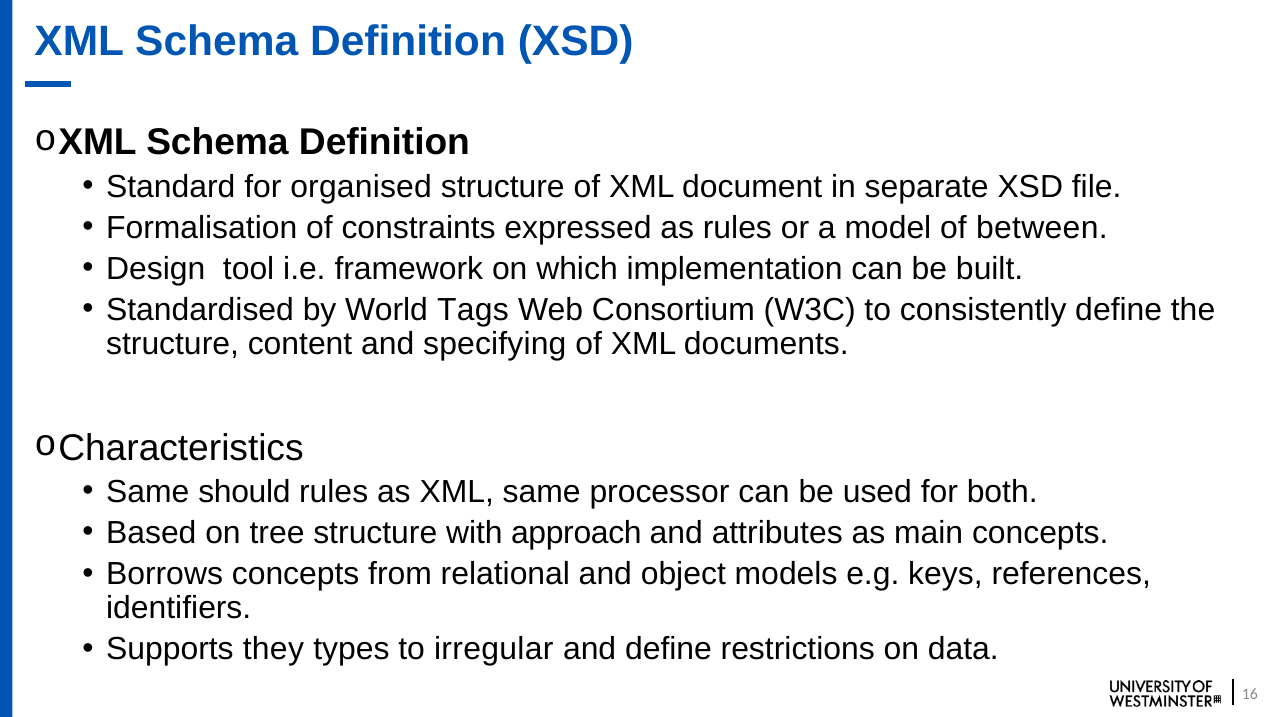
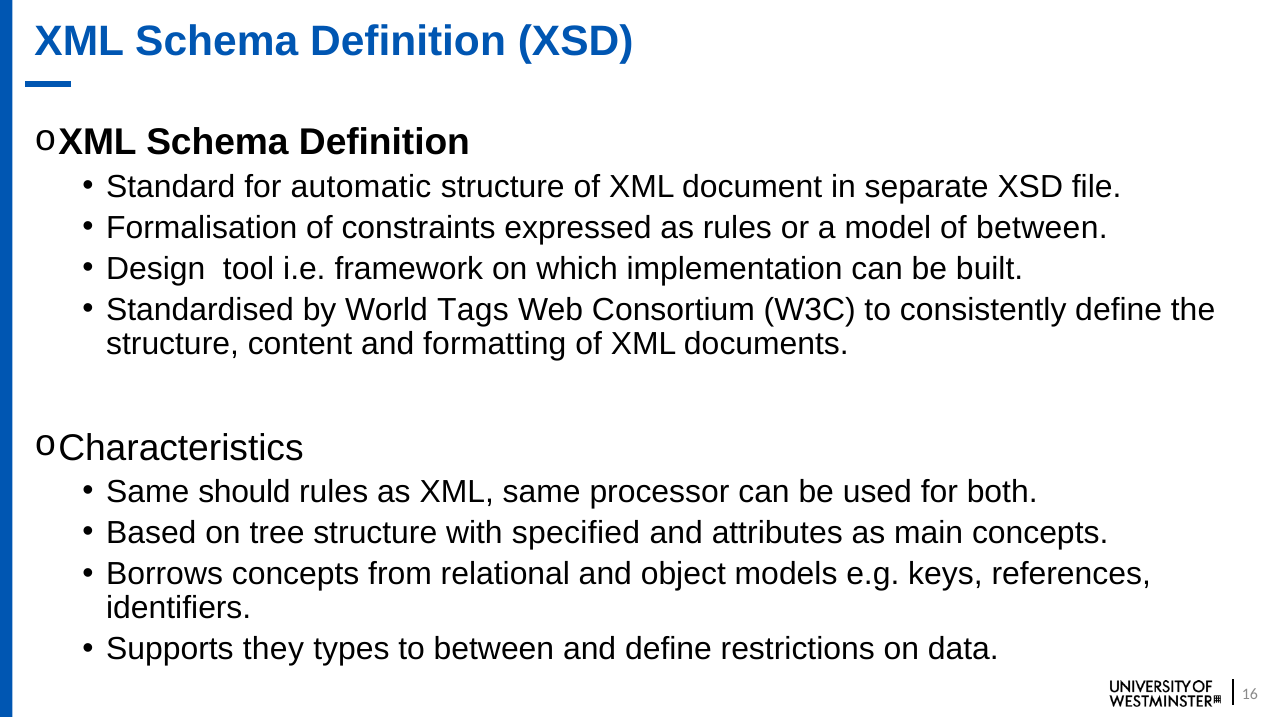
organised: organised -> automatic (361, 187)
specifying: specifying -> formatting (495, 344)
approach: approach -> specified (576, 533)
to irregular: irregular -> between (494, 649)
